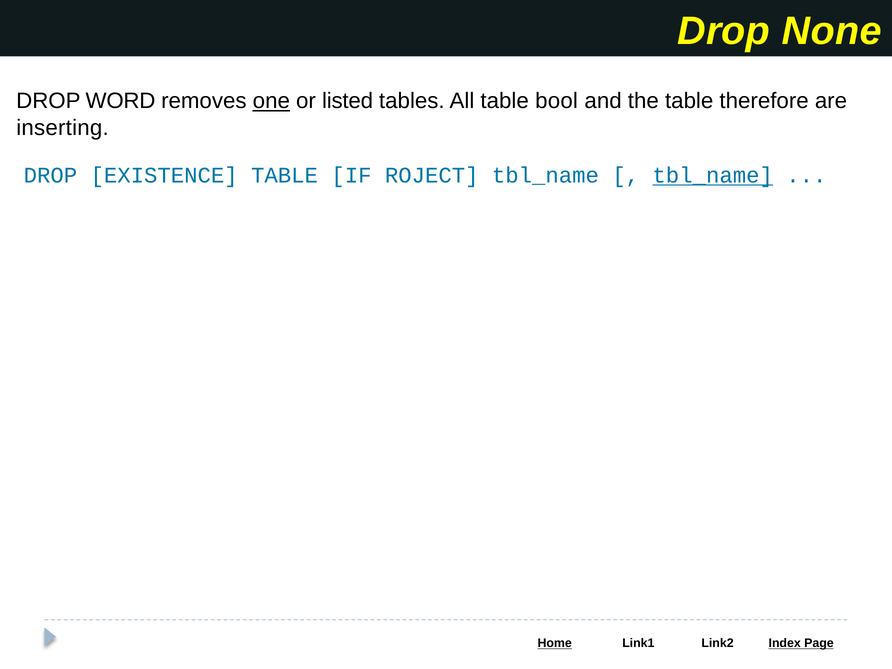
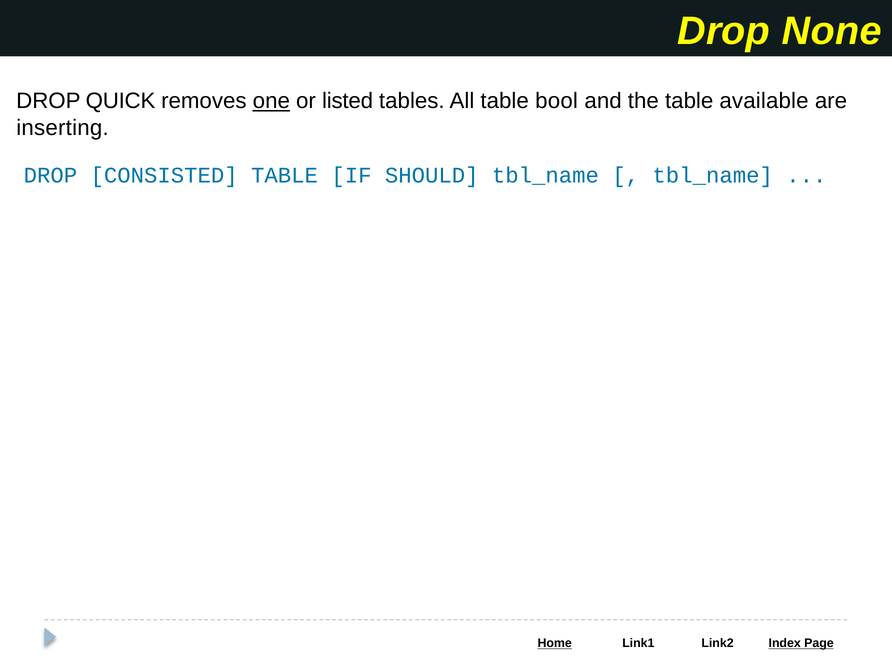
WORD: WORD -> QUICK (121, 101)
therefore: therefore -> available (764, 101)
EXISTENCE: EXISTENCE -> CONSISTED (164, 175)
ROJECT: ROJECT -> SHOULD (432, 175)
tbl_name underline: present -> none (713, 175)
